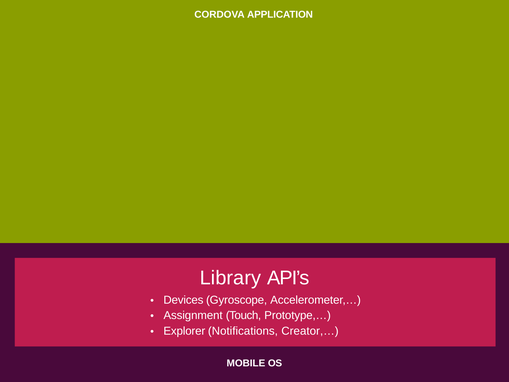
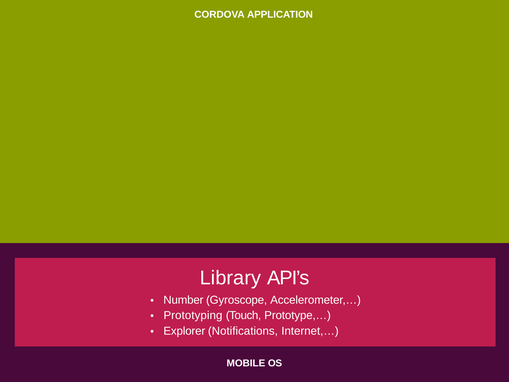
Devices: Devices -> Number (183, 300)
Assignment: Assignment -> Prototyping (193, 315)
Creator,…: Creator,… -> Internet,… (310, 331)
